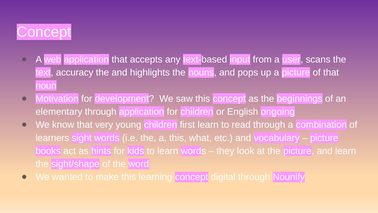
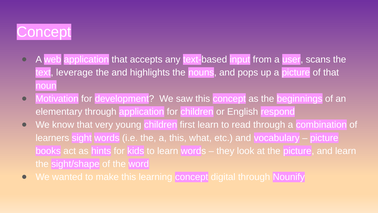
accuracy: accuracy -> leverage (75, 72)
ongoing: ongoing -> respond (278, 112)
